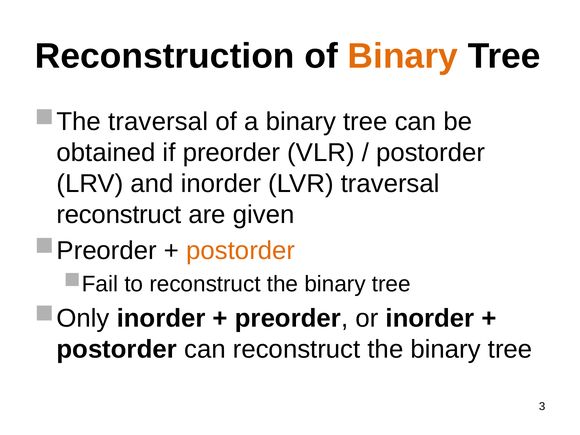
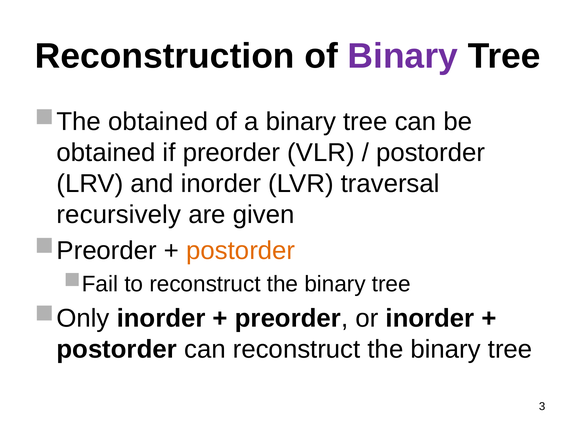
Binary colour: orange -> purple (403, 56)
traversal: traversal -> obtained (158, 122)
reconstruct: reconstruct -> recursively (119, 214)
